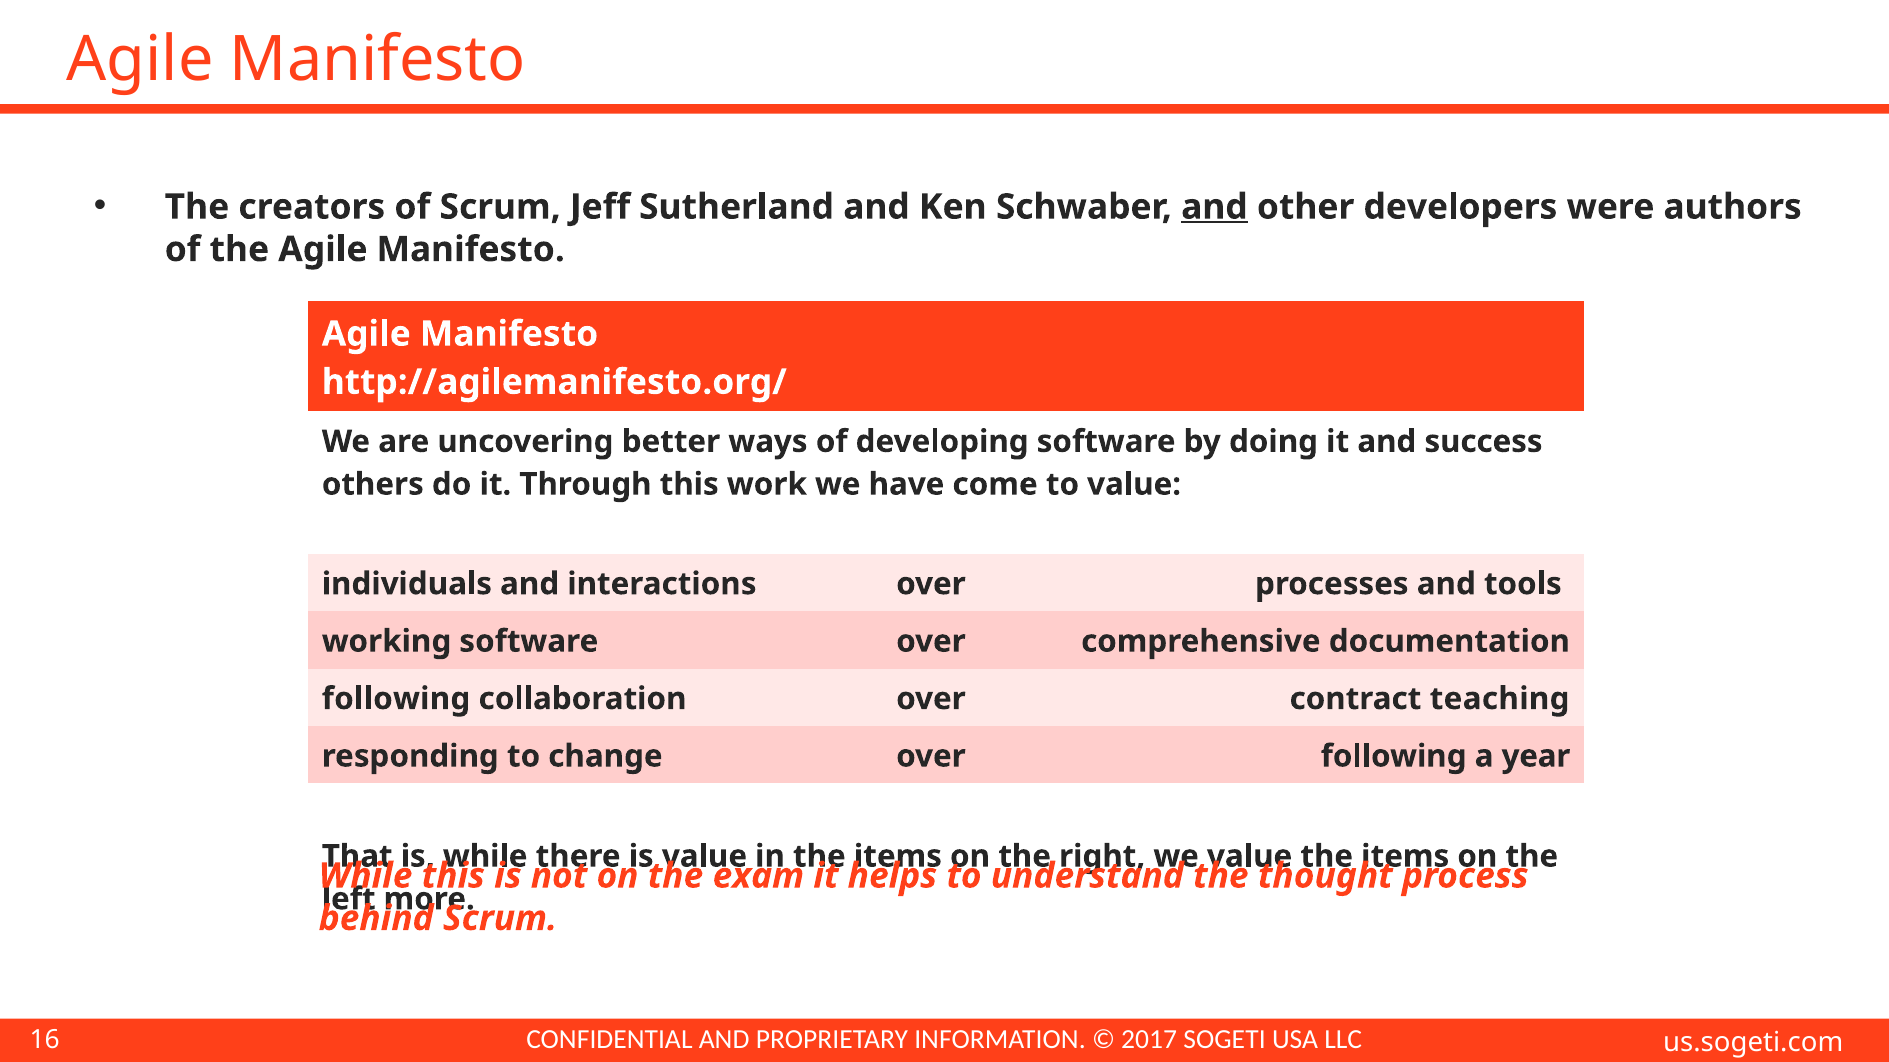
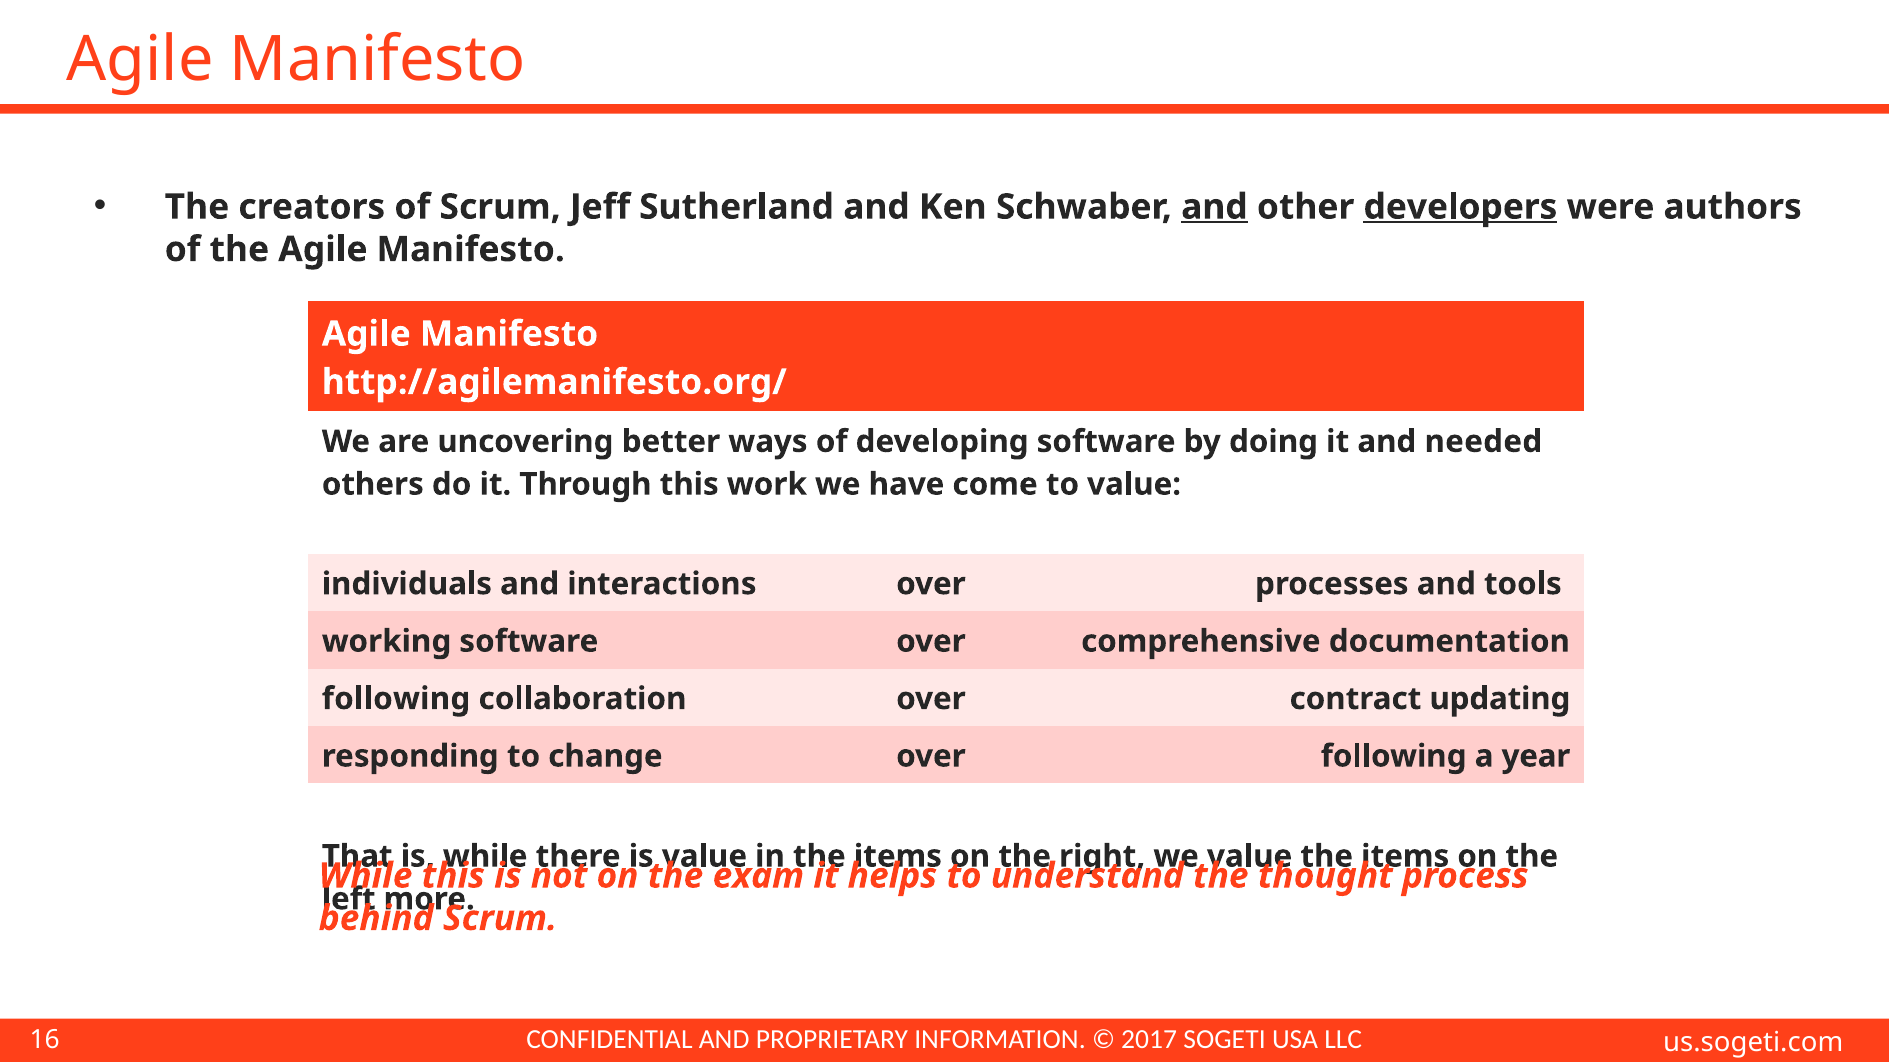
developers underline: none -> present (1460, 207)
success: success -> needed (1483, 442)
teaching: teaching -> updating (1500, 699)
